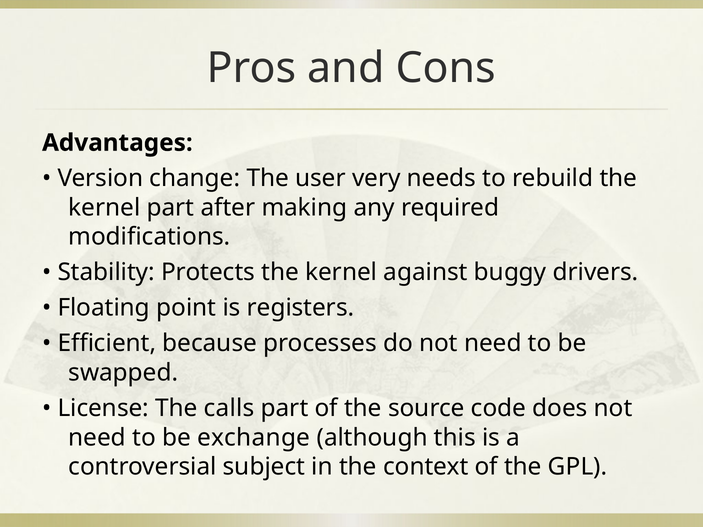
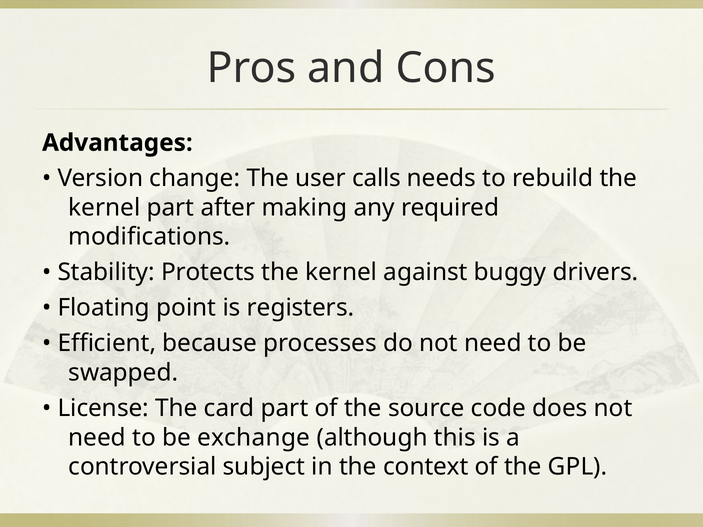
very: very -> calls (376, 178)
calls: calls -> card (229, 408)
